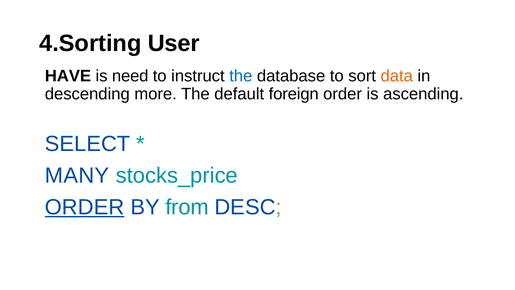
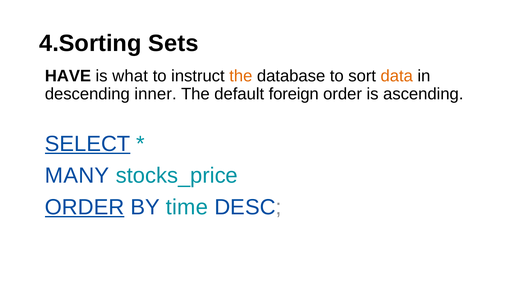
User: User -> Sets (173, 43)
need: need -> what (130, 76)
the colour: blue -> orange (241, 76)
more: more -> inner (156, 94)
SELECT underline: none -> present (88, 144)
from: from -> time (187, 207)
